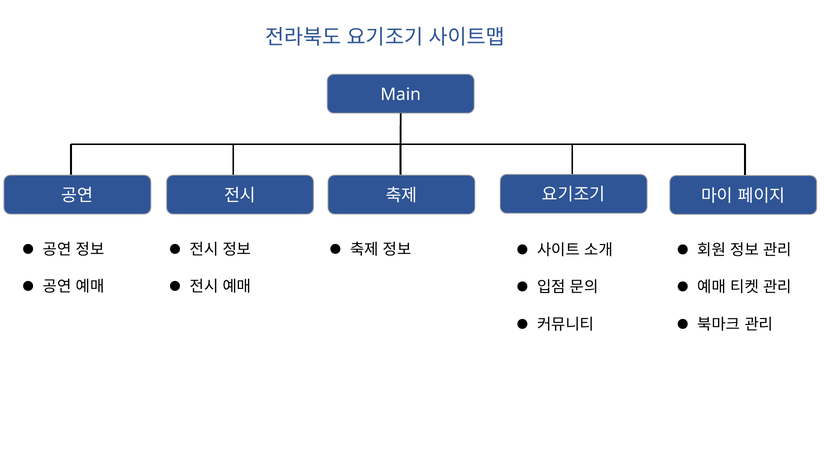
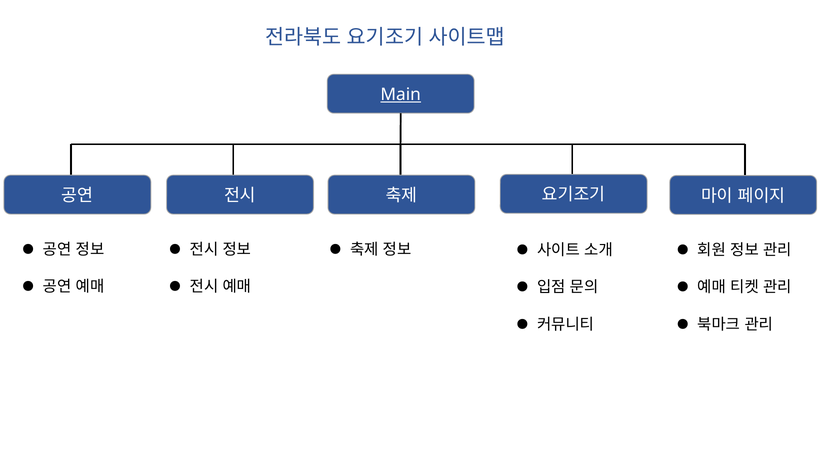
Main underline: none -> present (401, 95)
